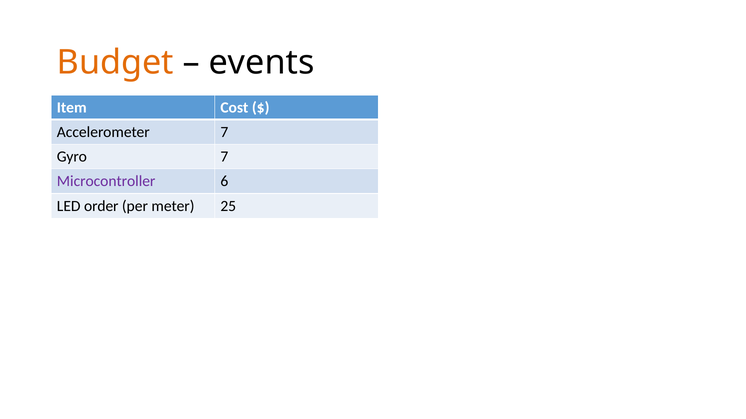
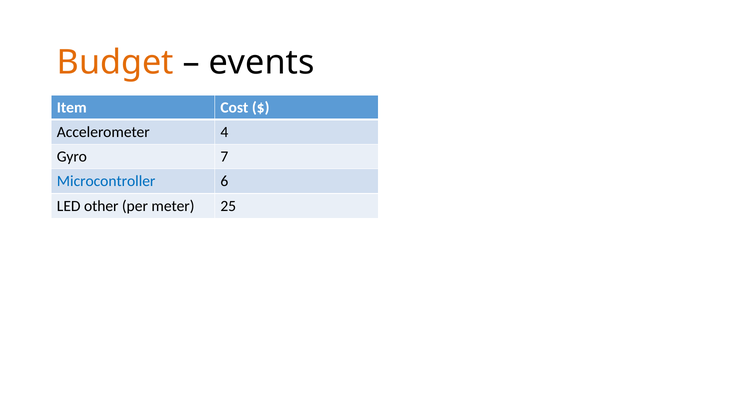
Accelerometer 7: 7 -> 4 (224, 132)
Microcontroller colour: purple -> blue (106, 182)
order: order -> other (101, 206)
